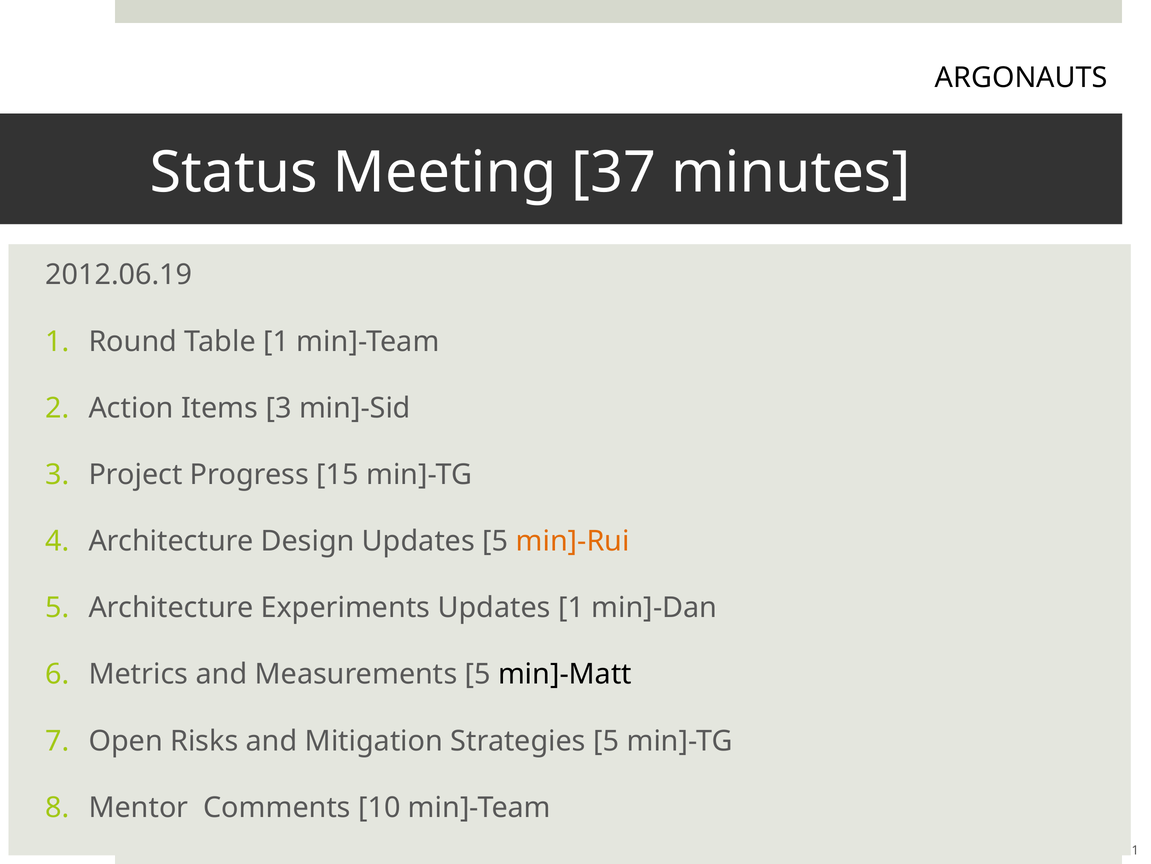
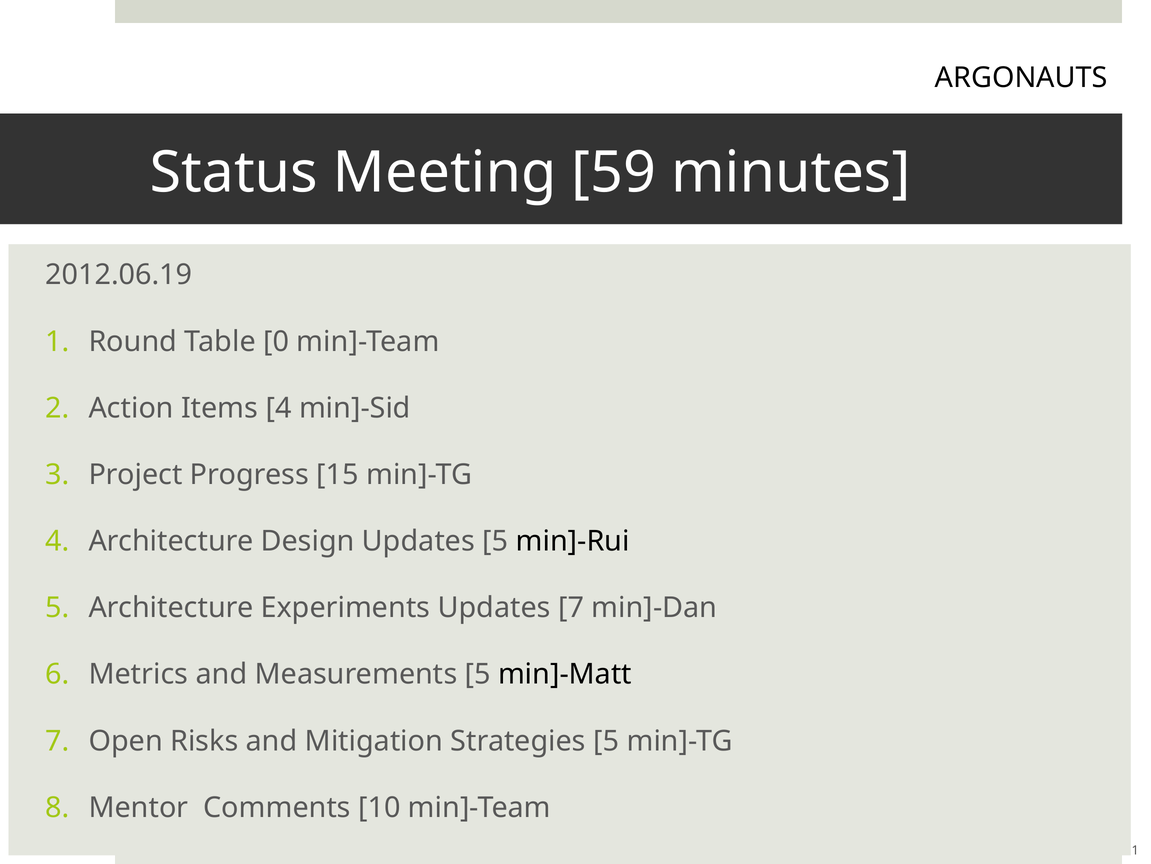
37: 37 -> 59 (614, 173)
Table 1: 1 -> 0 (276, 341)
Items 3: 3 -> 4 (279, 408)
min]-Rui colour: orange -> black (573, 541)
Updates 1: 1 -> 7 (571, 607)
